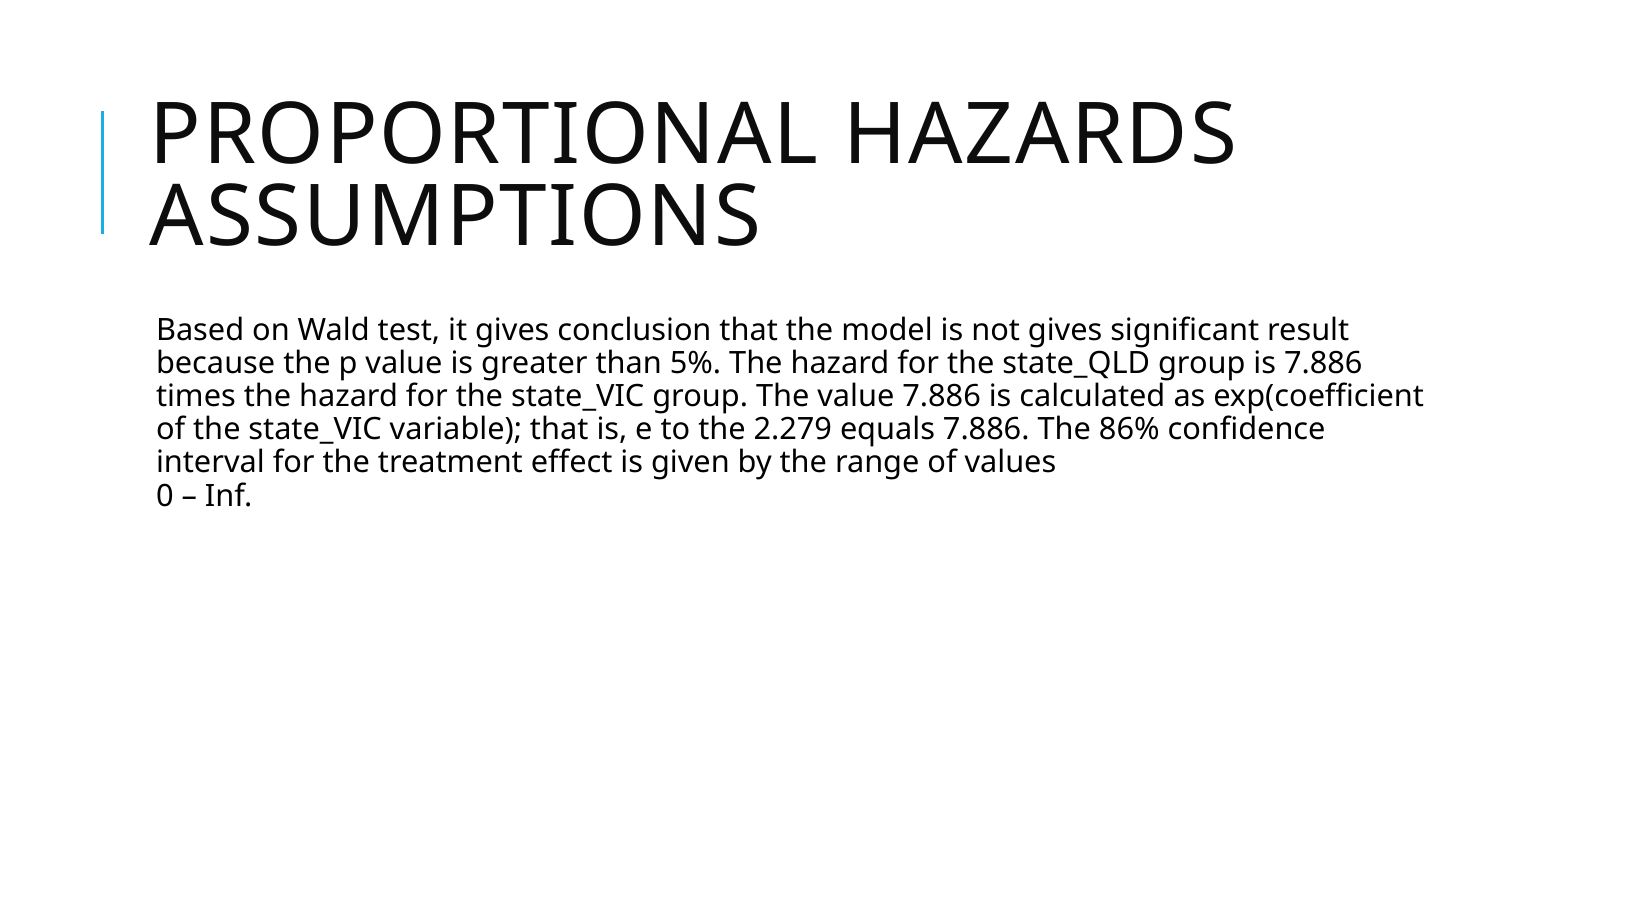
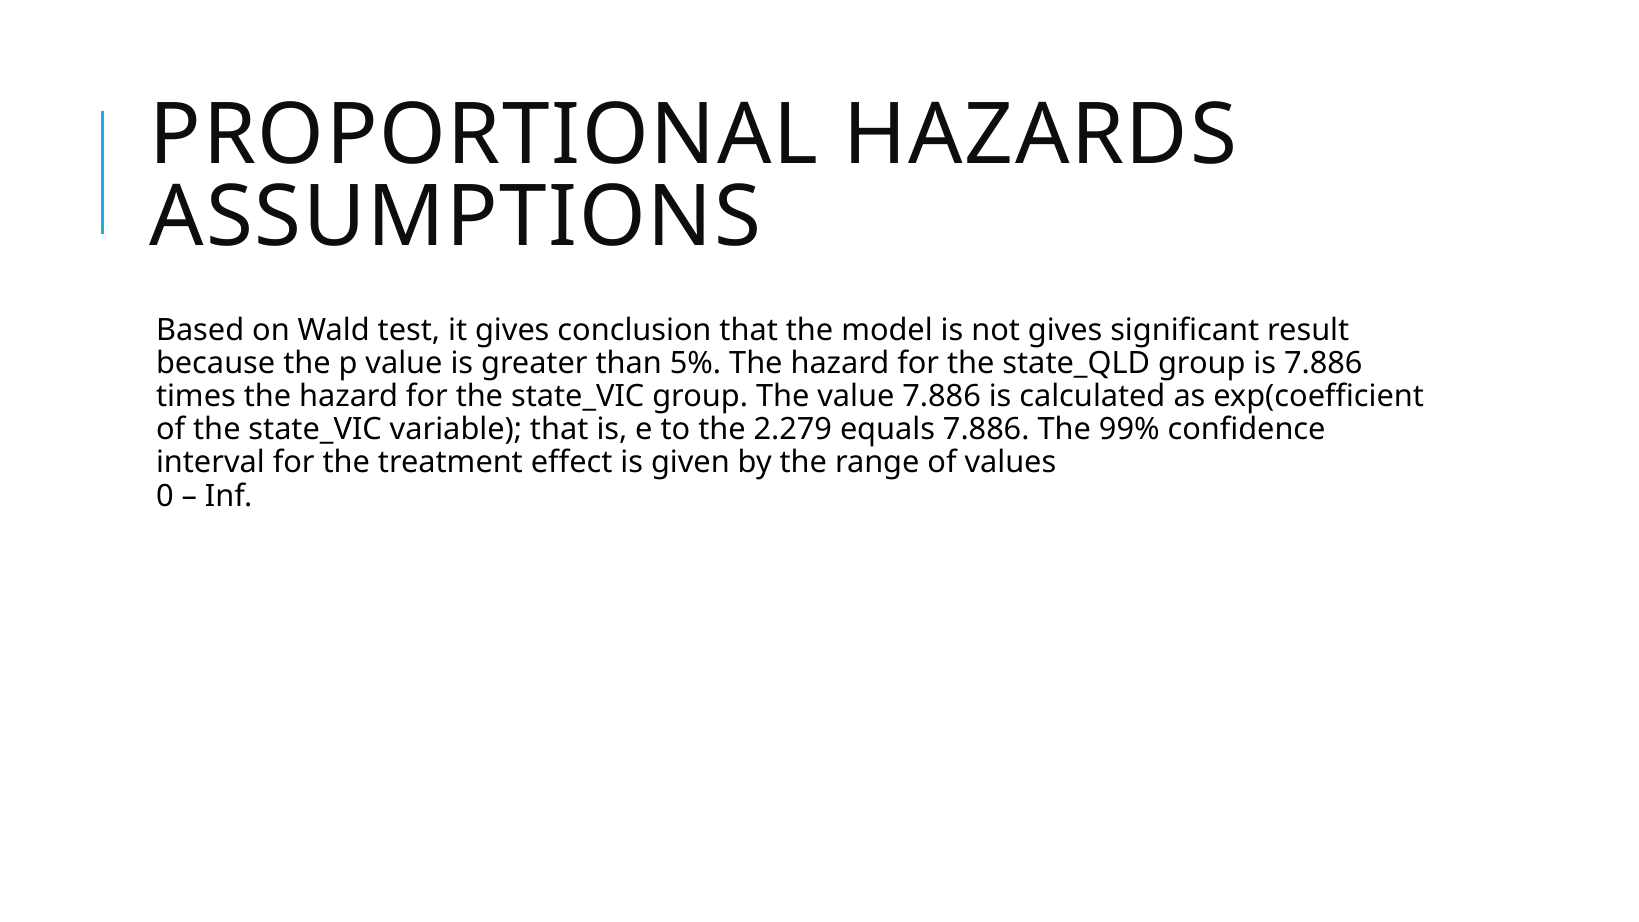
86%: 86% -> 99% (1129, 429)
